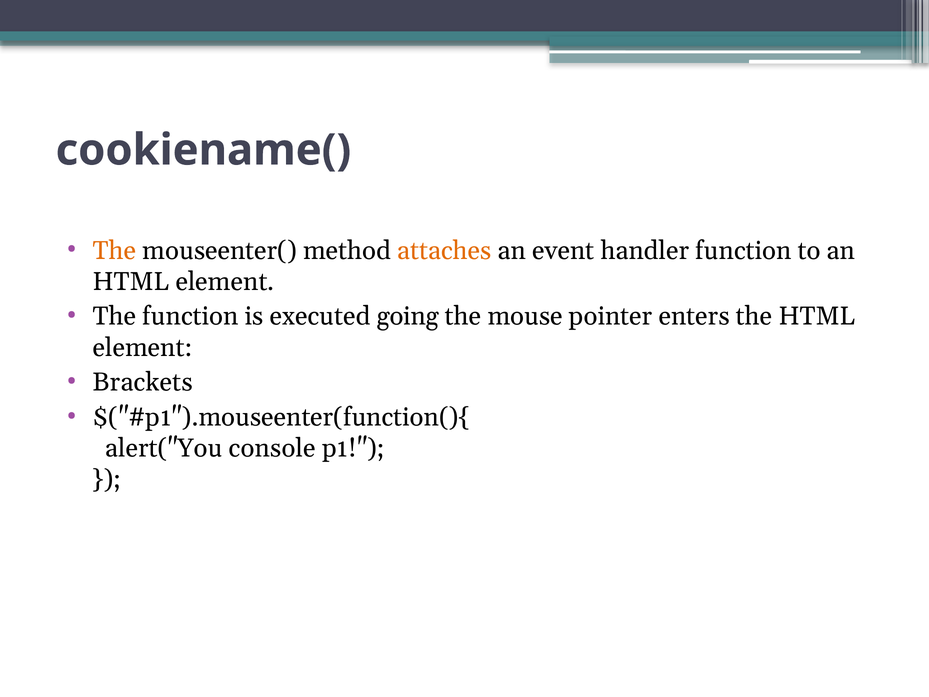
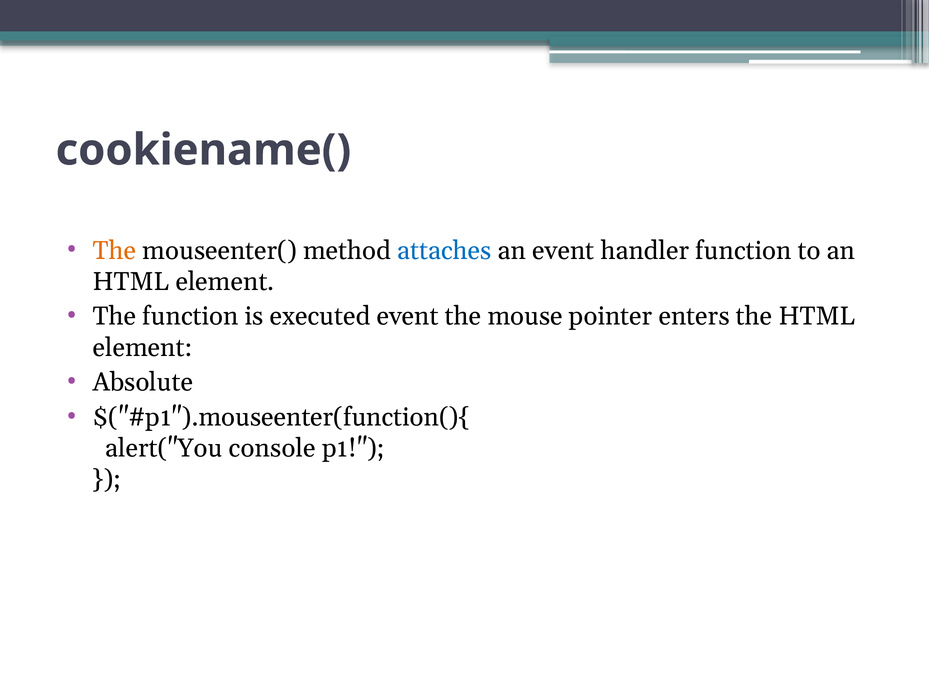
attaches colour: orange -> blue (444, 250)
executed going: going -> event (408, 316)
Brackets: Brackets -> Absolute (143, 382)
